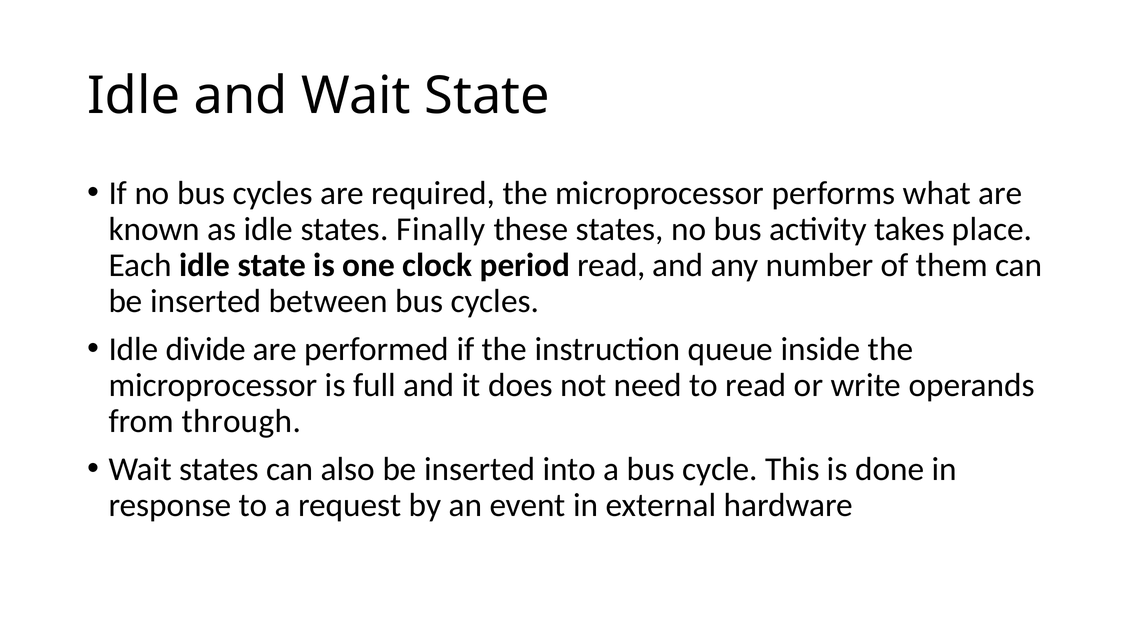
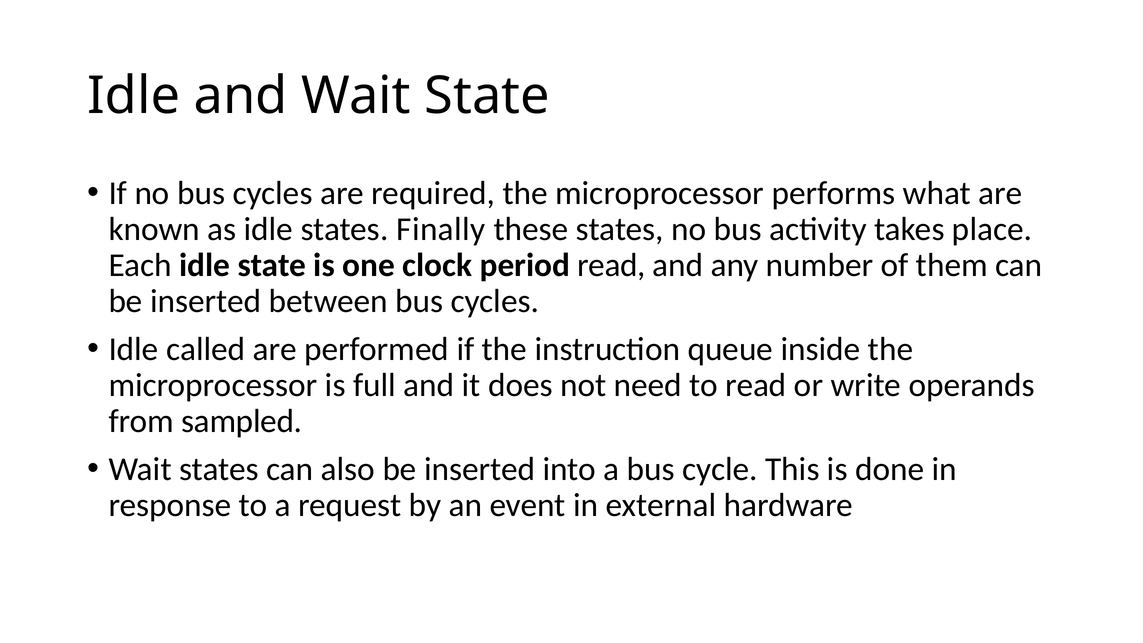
divide: divide -> called (206, 349)
through: through -> sampled (242, 421)
